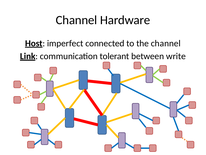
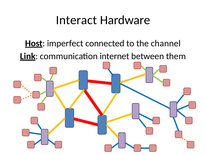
Channel: Channel -> Interact (76, 20)
tolerant: tolerant -> internet (115, 56)
write: write -> them (176, 56)
